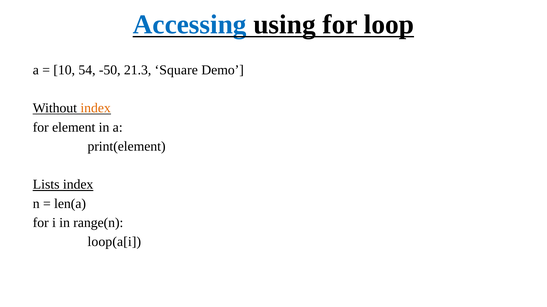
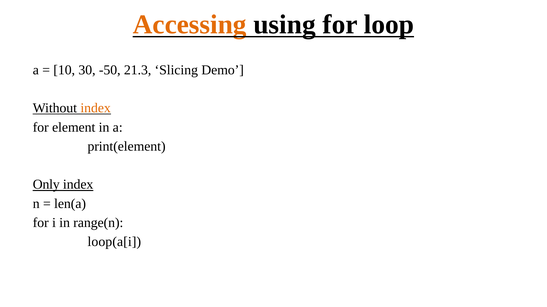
Accessing colour: blue -> orange (190, 25)
54: 54 -> 30 (87, 70)
Square: Square -> Slicing (176, 70)
Lists: Lists -> Only (46, 185)
